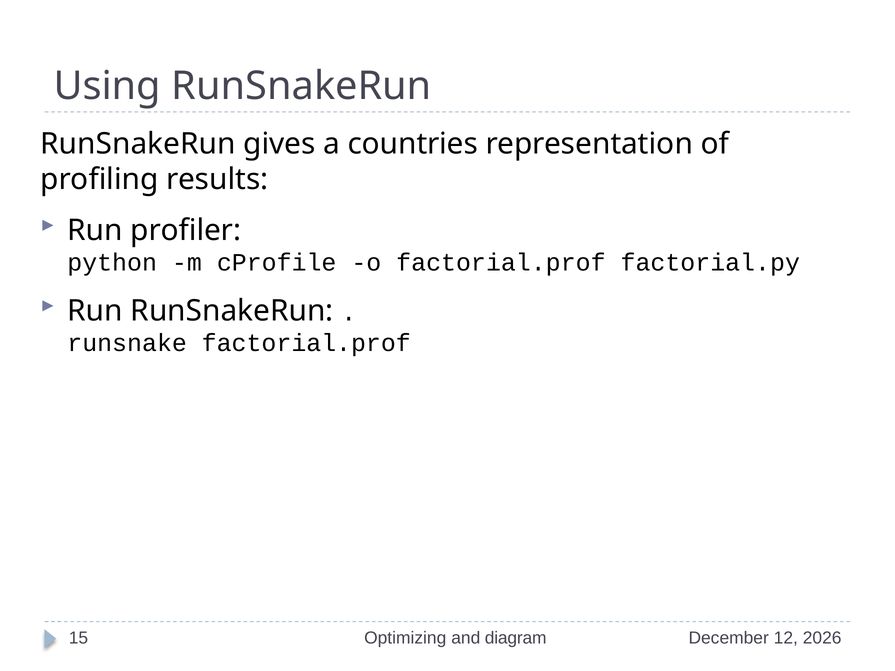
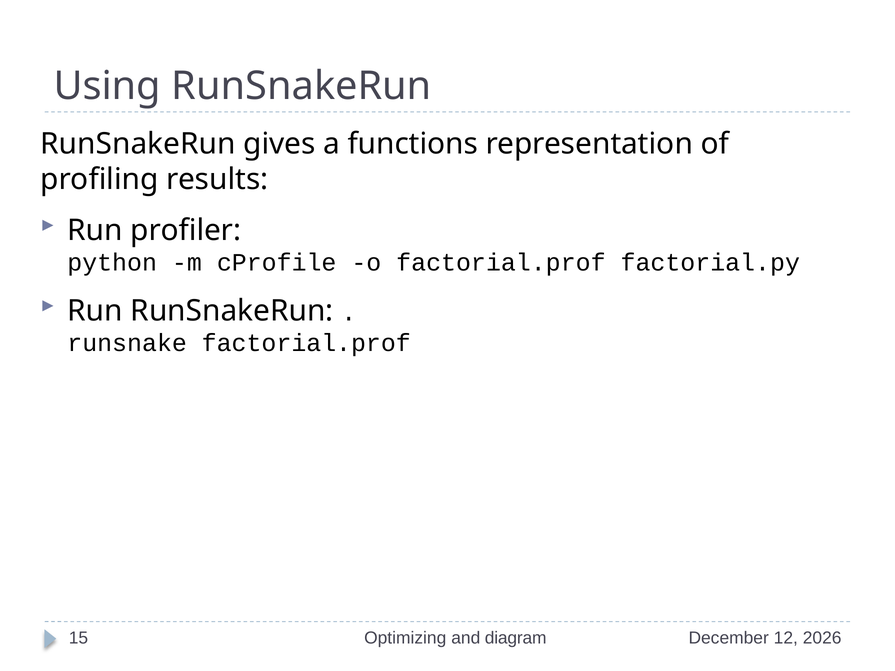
countries: countries -> functions (413, 144)
